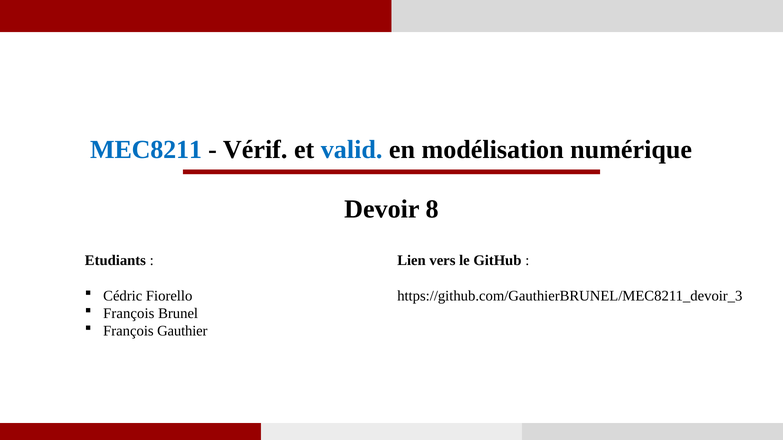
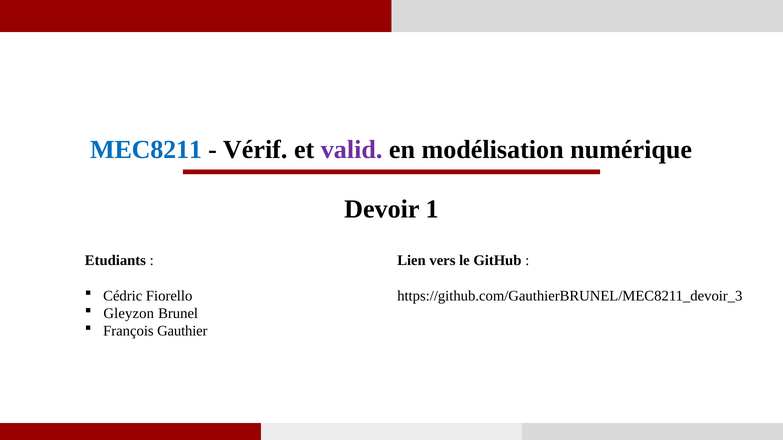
valid colour: blue -> purple (352, 150)
8: 8 -> 1 (432, 209)
François: François -> Gleyzon (129, 314)
